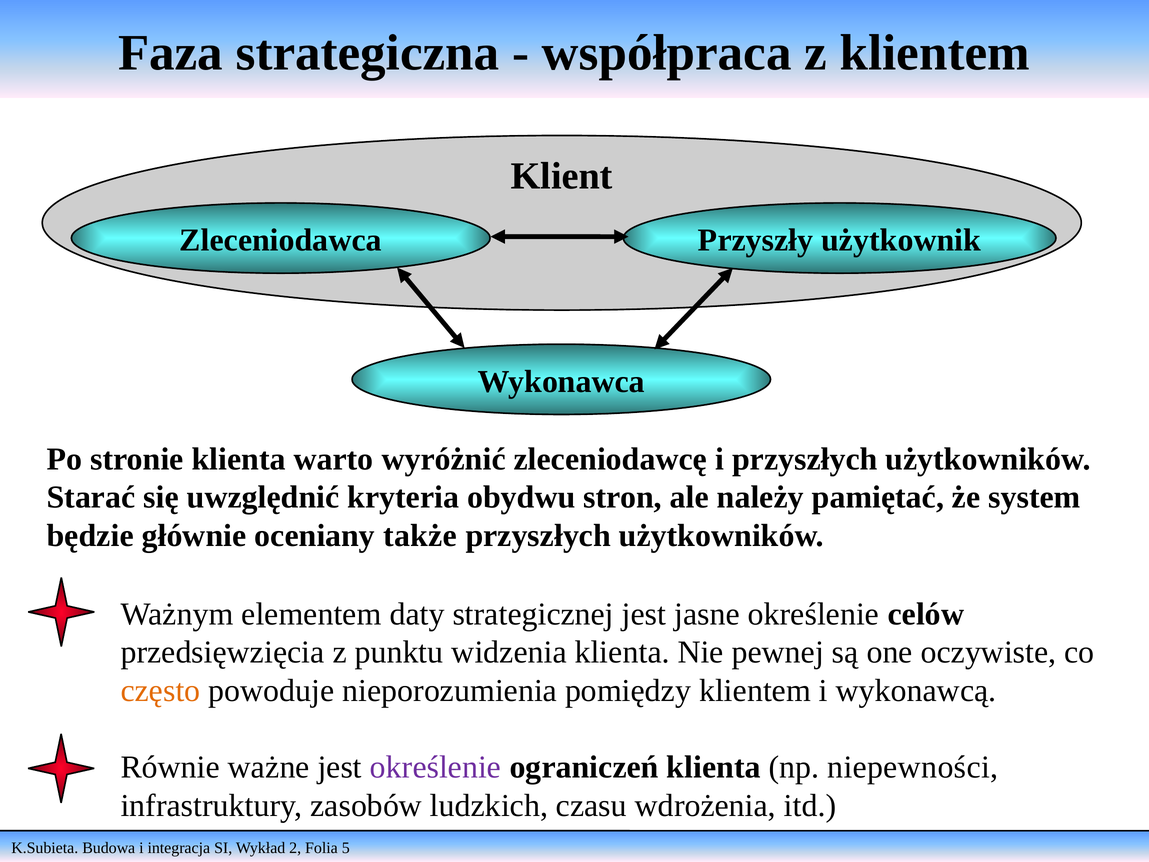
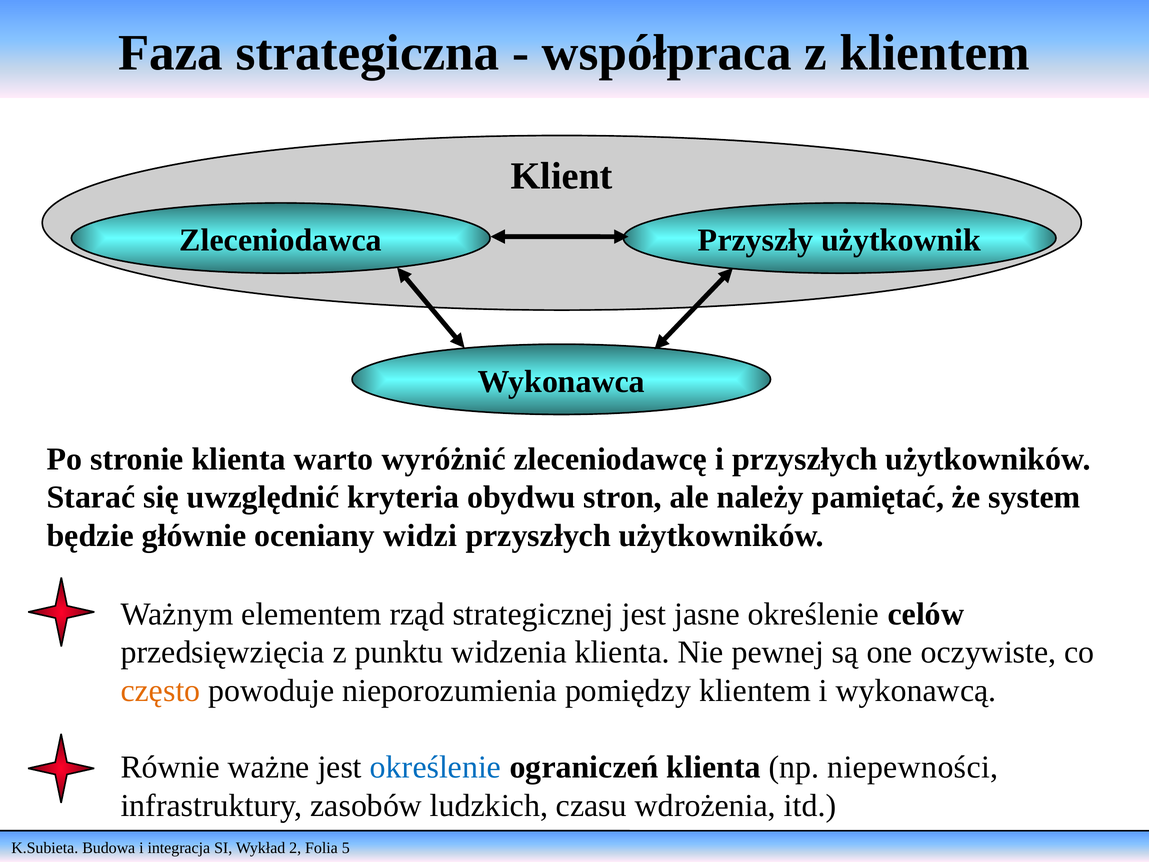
także: także -> widzi (420, 536)
daty: daty -> rząd (417, 614)
określenie colour: purple -> blue (436, 767)
